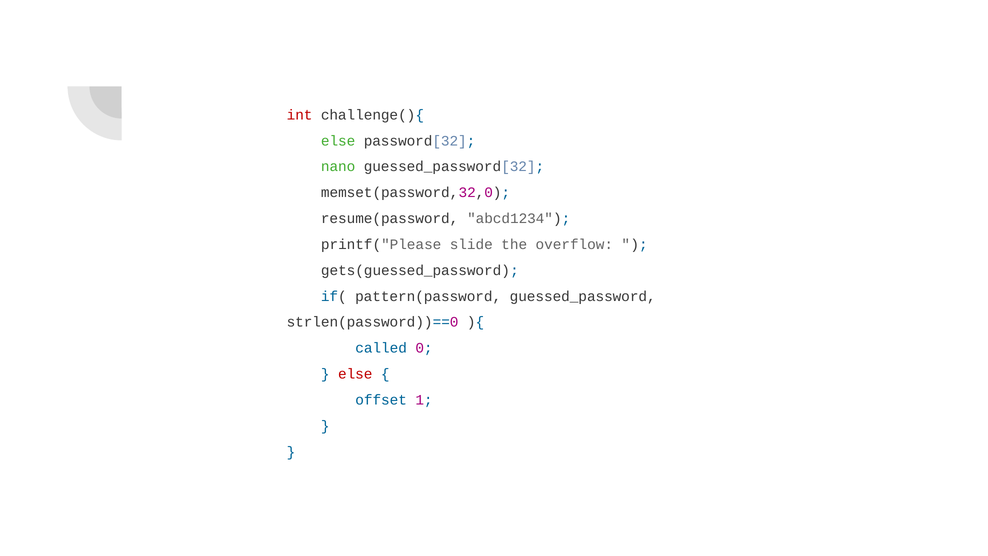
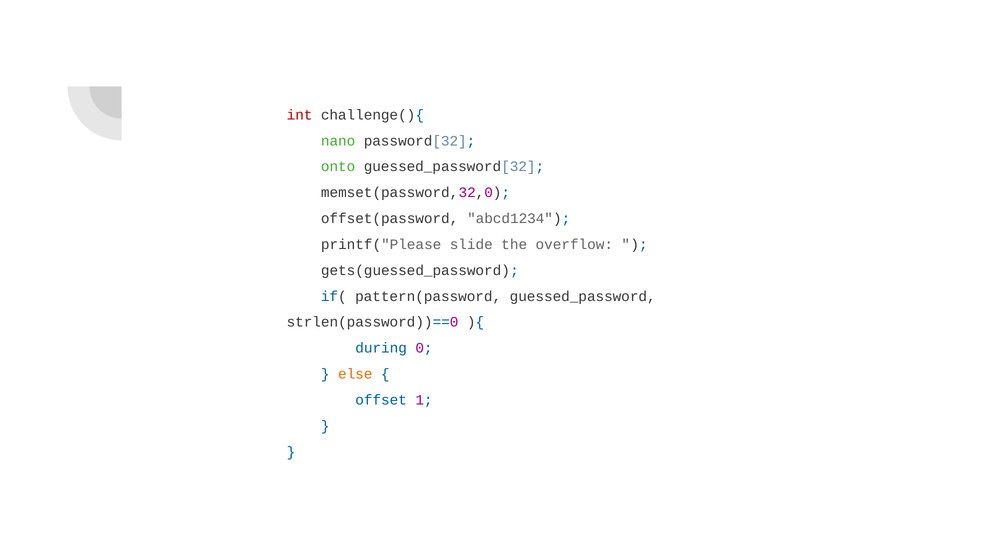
else: else -> nano (338, 141)
nano: nano -> onto (338, 167)
resume(password: resume(password -> offset(password (390, 218)
called: called -> during (381, 348)
else colour: red -> orange (355, 374)
